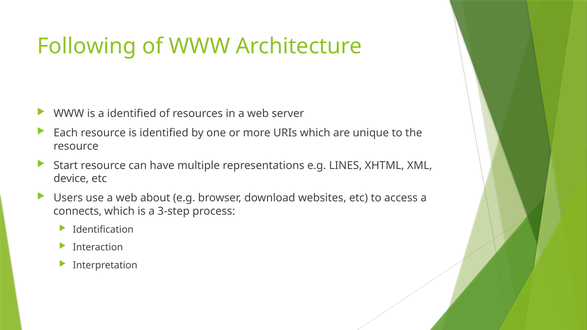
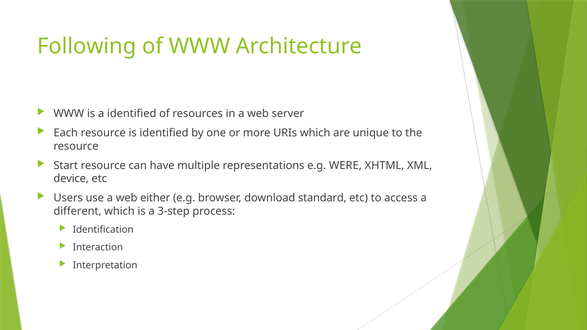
LINES: LINES -> WERE (345, 165)
about: about -> either (155, 198)
websites: websites -> standard (322, 198)
connects: connects -> different (77, 211)
